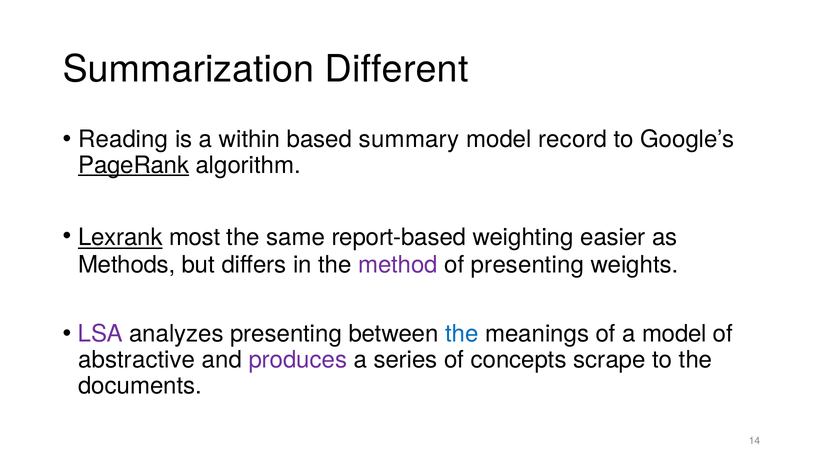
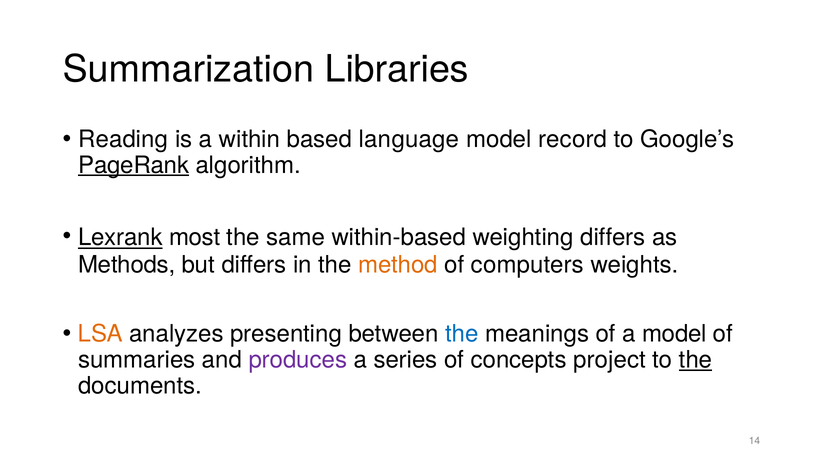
Different: Different -> Libraries (397, 69)
summary: summary -> language (409, 139)
report-based: report-based -> within-based (399, 237)
weighting easier: easier -> differs (613, 237)
method colour: purple -> orange (398, 265)
of presenting: presenting -> computers (527, 265)
LSA colour: purple -> orange (100, 334)
abstractive: abstractive -> summaries (137, 360)
scrape: scrape -> project (610, 360)
the underline: none -> present (696, 360)
